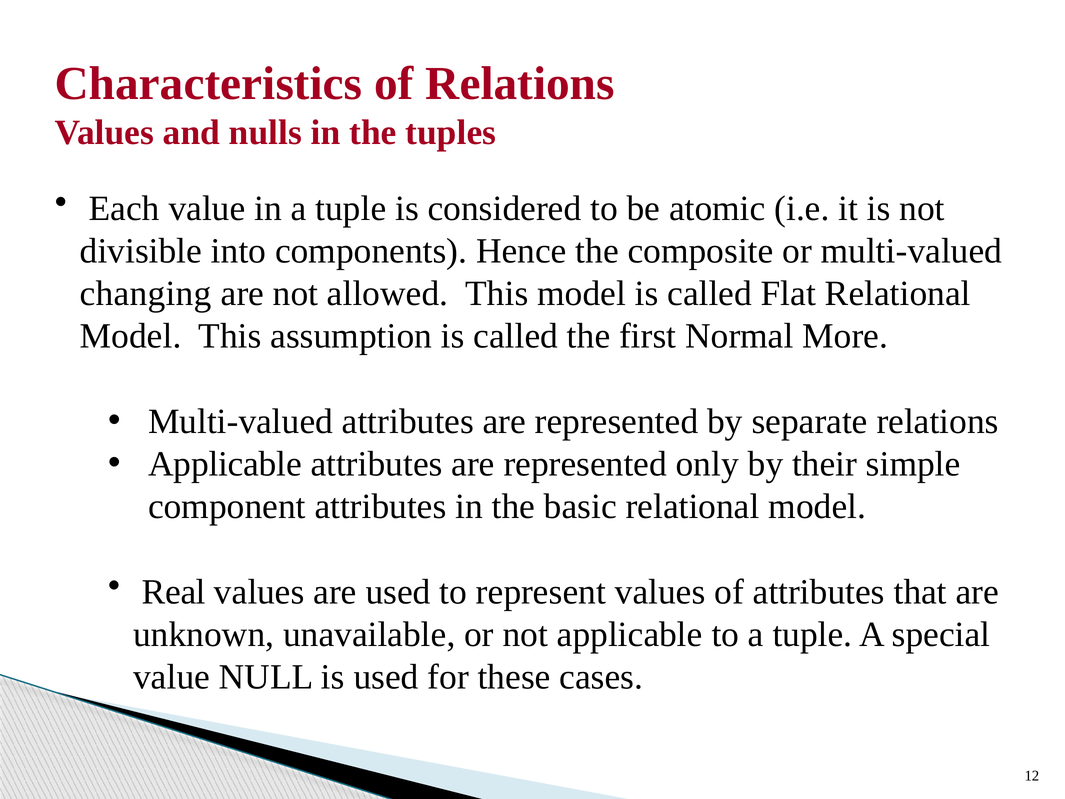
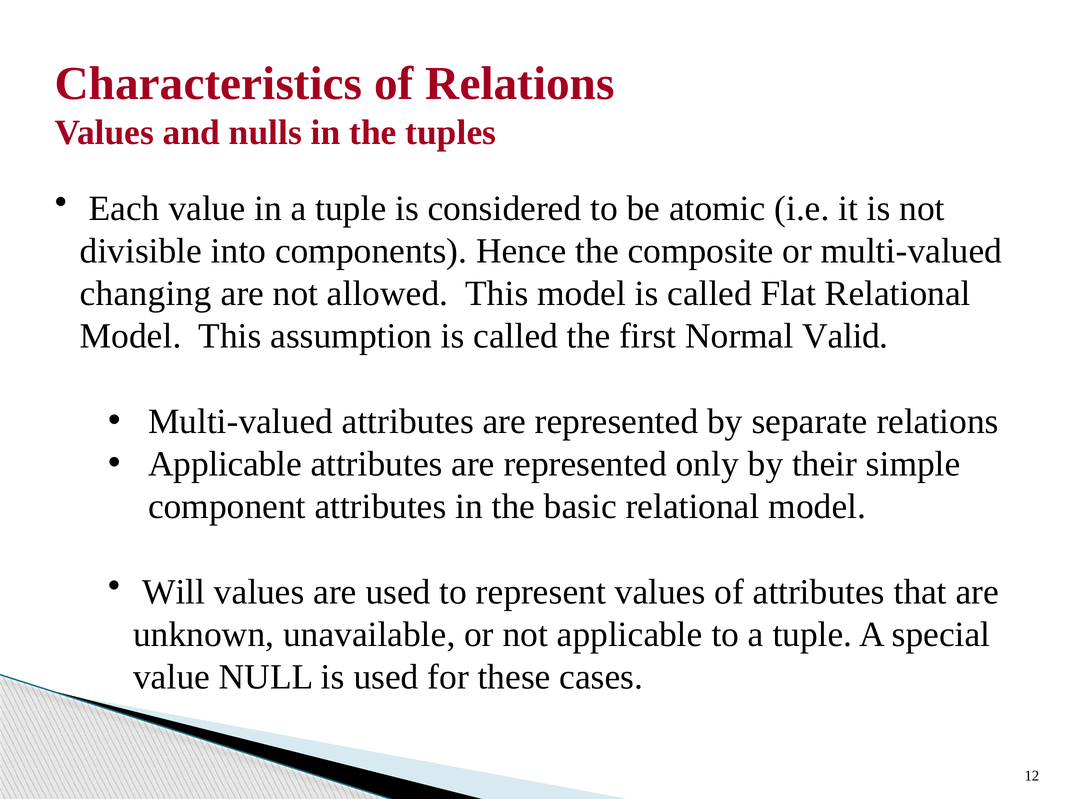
More: More -> Valid (845, 336)
Real: Real -> Will (174, 592)
